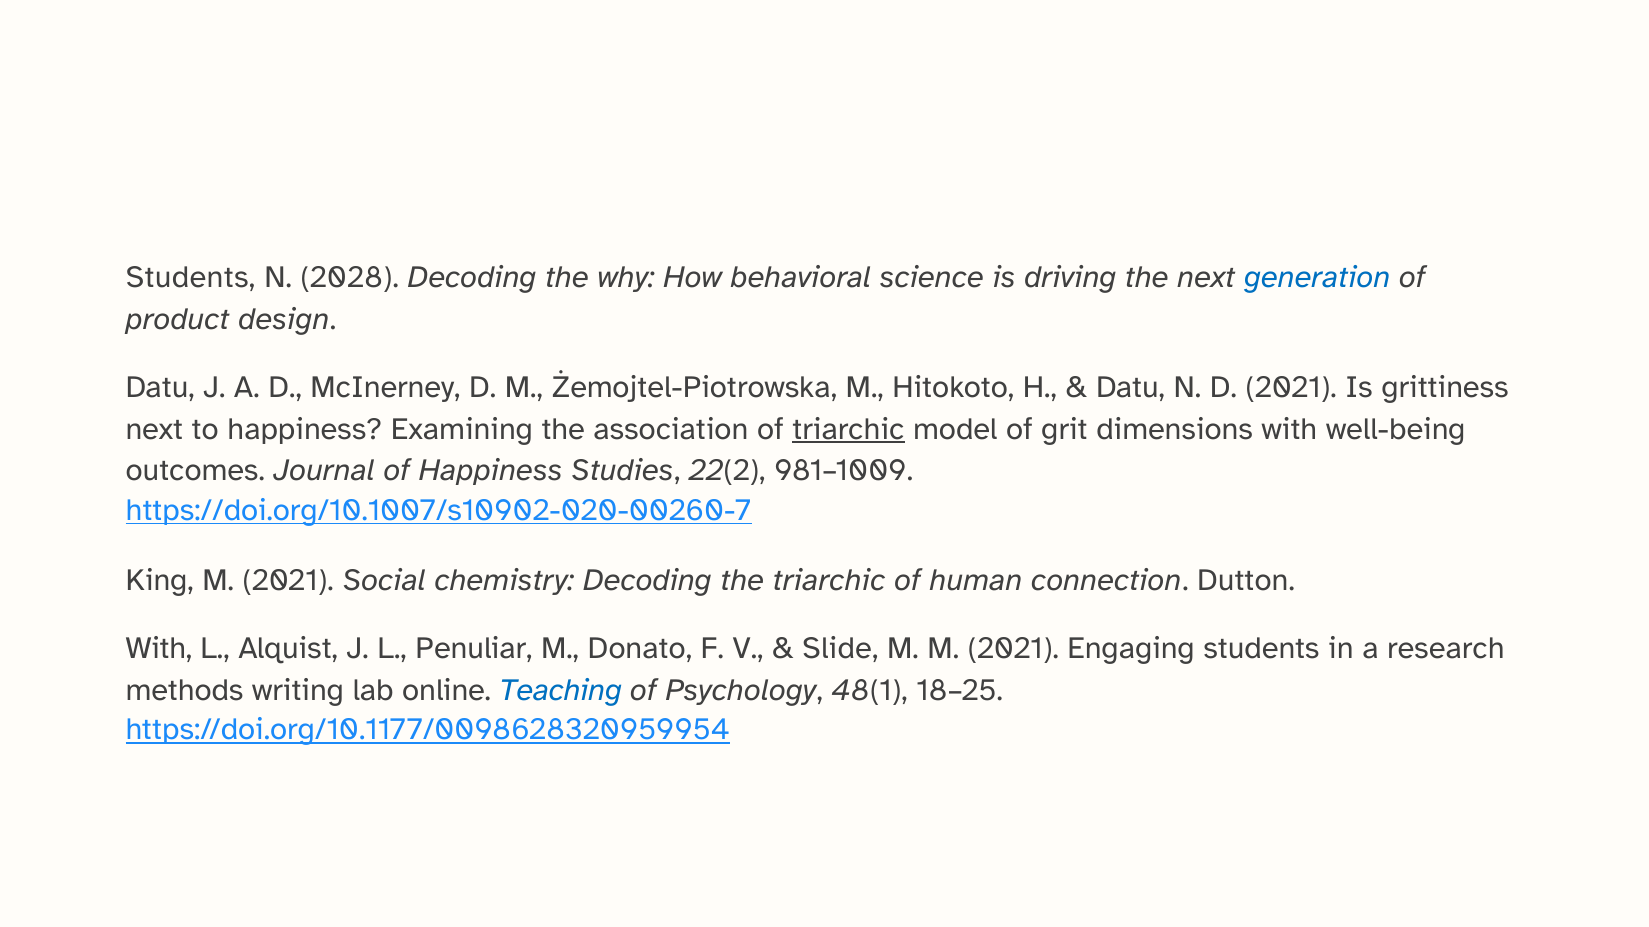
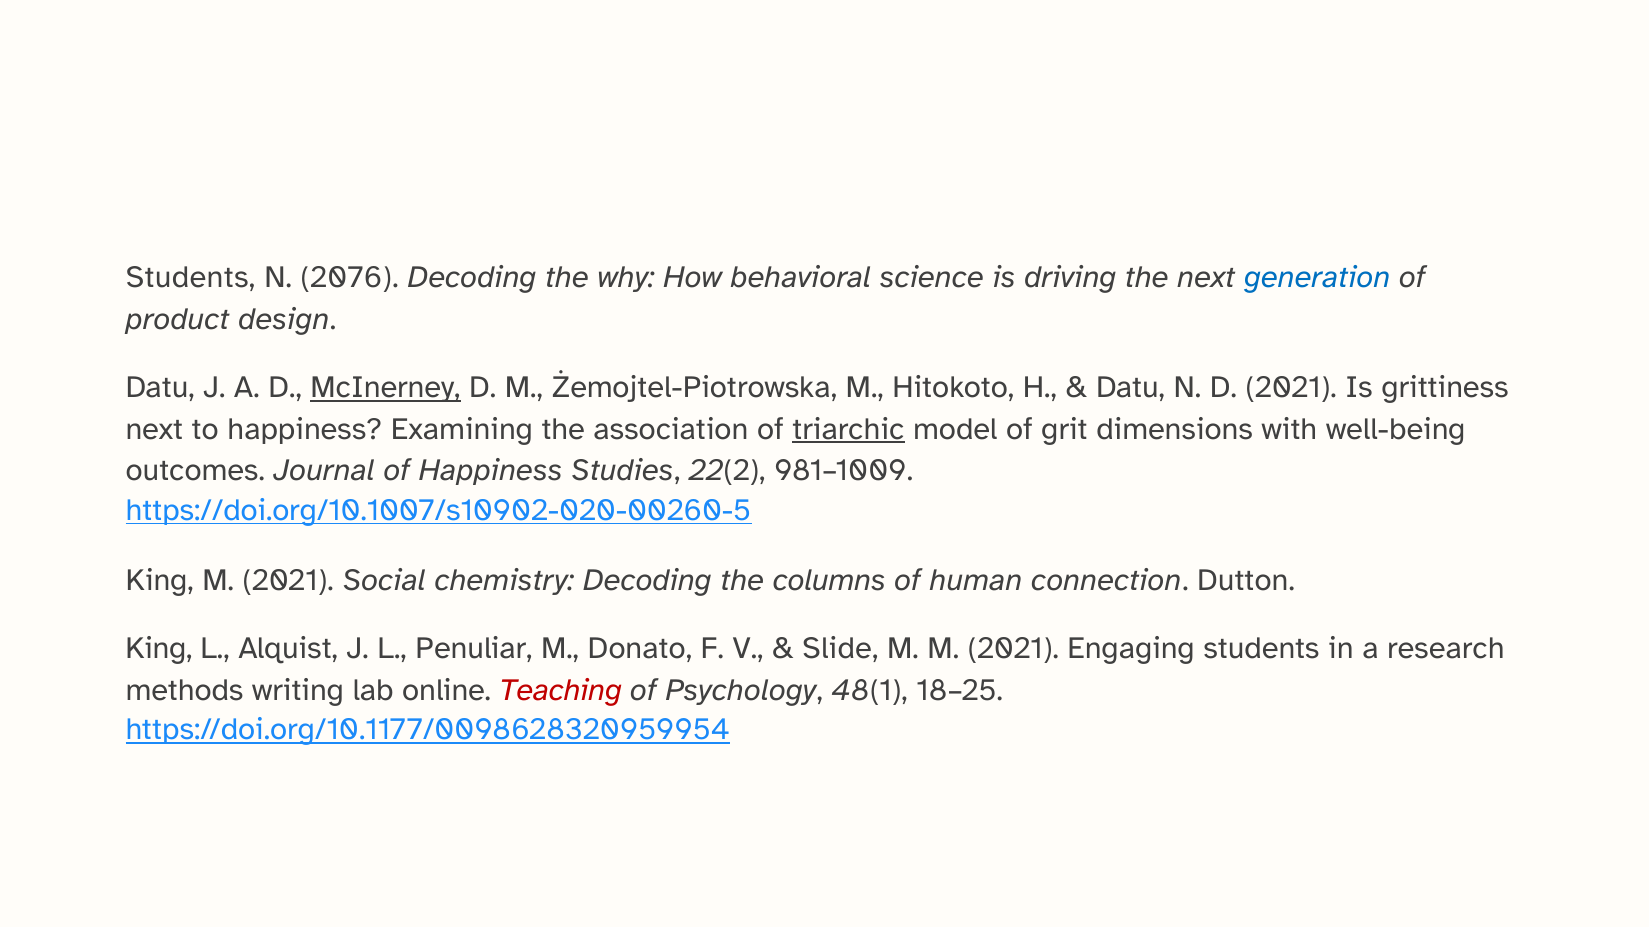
2028: 2028 -> 2076 (350, 278)
McInerney underline: none -> present (385, 388)
https://doi.org/10.1007/s10902-020-00260-7: https://doi.org/10.1007/s10902-020-00260-7 -> https://doi.org/10.1007/s10902-020-00260-5 (438, 510)
the triarchic: triarchic -> columns (829, 580)
With: With -> King (159, 649)
Teaching colour: blue -> red (561, 690)
